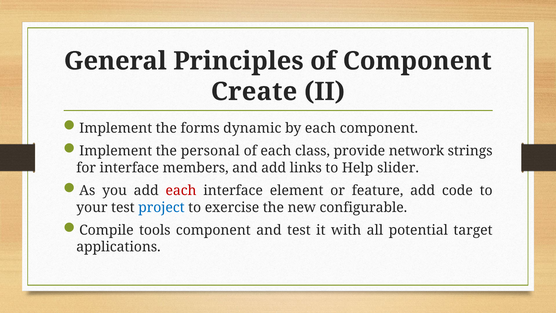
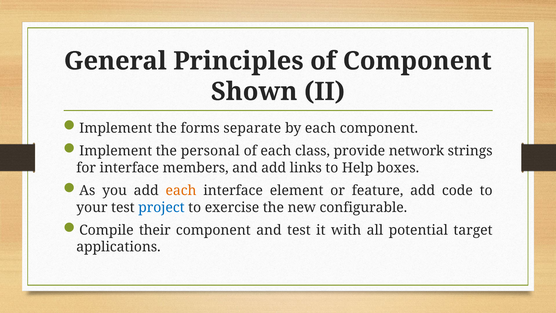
Create: Create -> Shown (254, 92)
dynamic: dynamic -> separate (252, 128)
slider: slider -> boxes (398, 168)
each colour: red -> orange (181, 191)
tools: tools -> their (155, 230)
